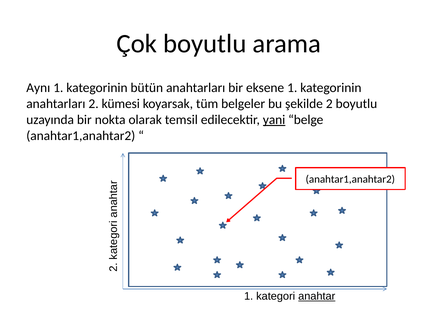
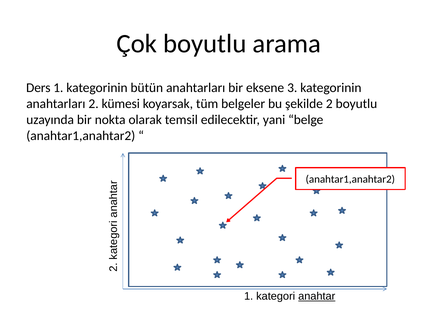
Aynı: Aynı -> Ders (38, 88)
eksene 1: 1 -> 3 (292, 88)
yani underline: present -> none (274, 120)
